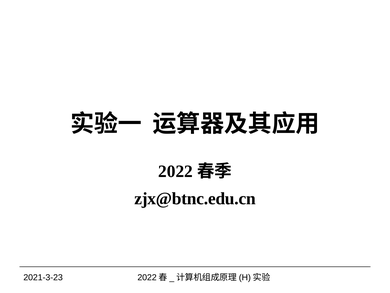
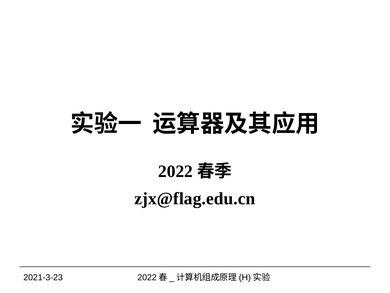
zjx@btnc.edu.cn: zjx@btnc.edu.cn -> zjx@flag.edu.cn (195, 198)
